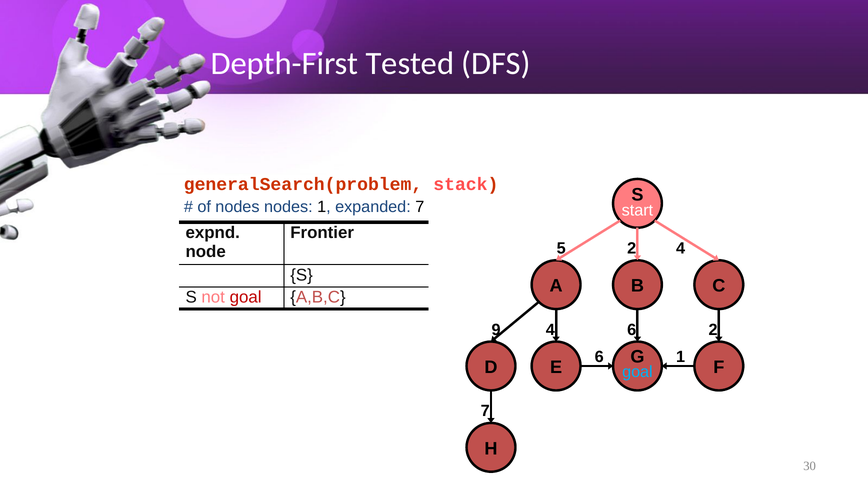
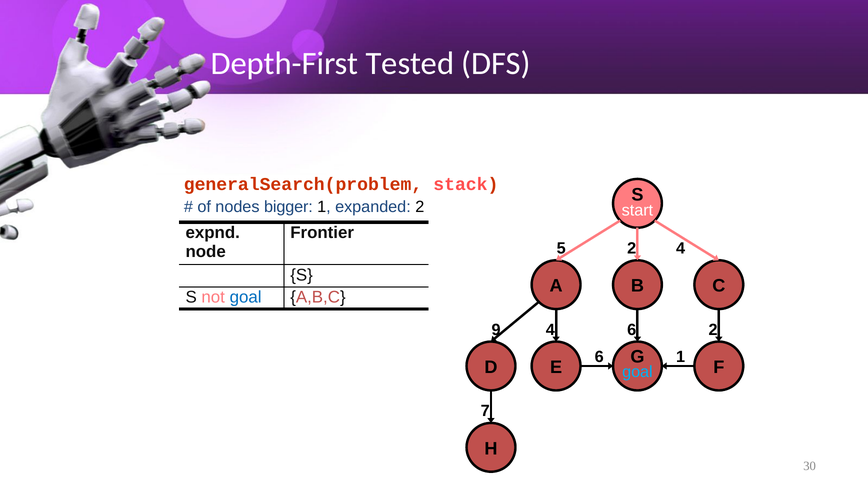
nodes nodes: nodes -> bigger (288, 207)
expanded 7: 7 -> 2 (420, 207)
goal colour: red -> blue (246, 297)
